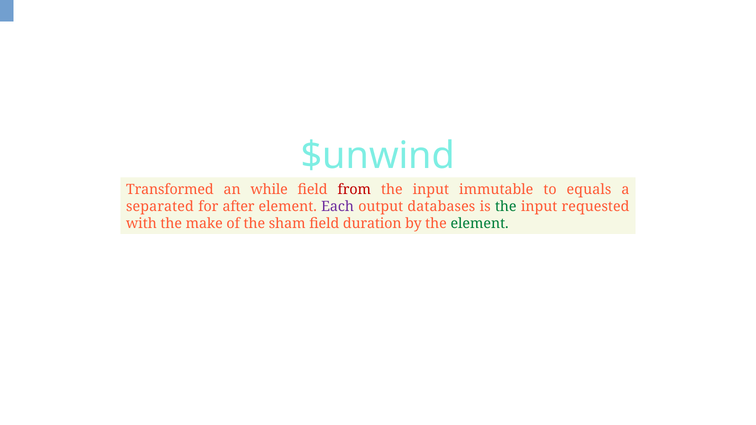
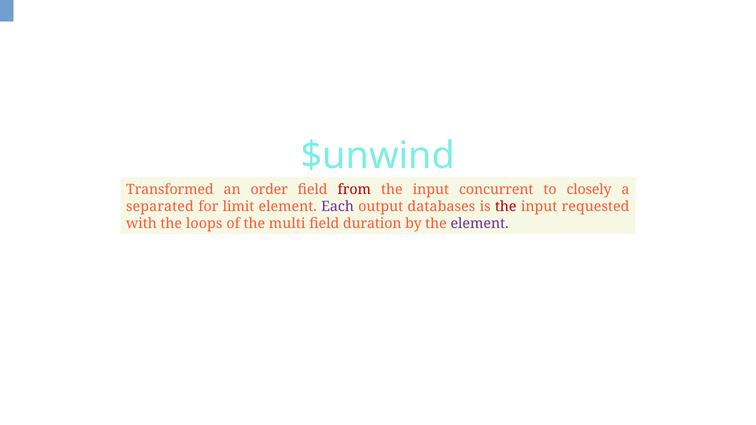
while: while -> order (269, 190)
immutable: immutable -> concurrent (496, 190)
equals: equals -> closely (589, 190)
after: after -> limit (239, 207)
the colour: green -> red (506, 207)
make: make -> loops (204, 224)
sham: sham -> multi (287, 224)
element colour: green -> purple (480, 224)
